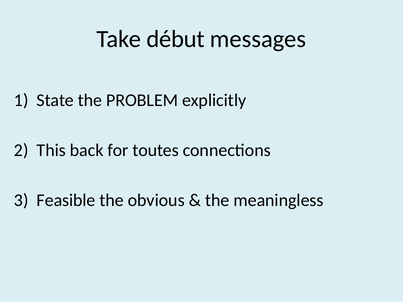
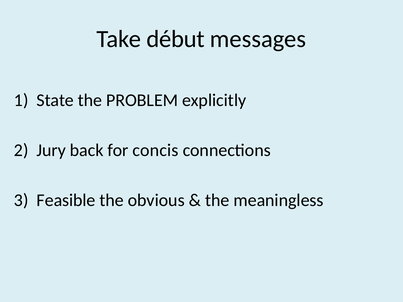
This: This -> Jury (51, 150)
toutes: toutes -> concis (156, 150)
